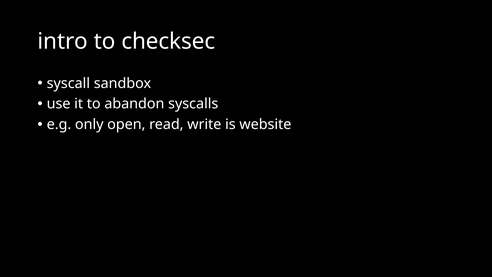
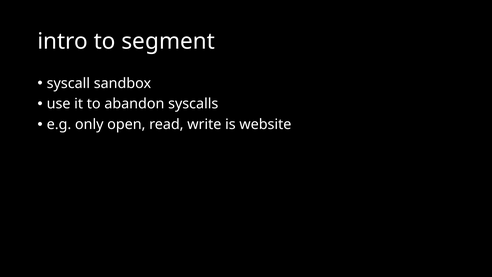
checksec: checksec -> segment (168, 41)
